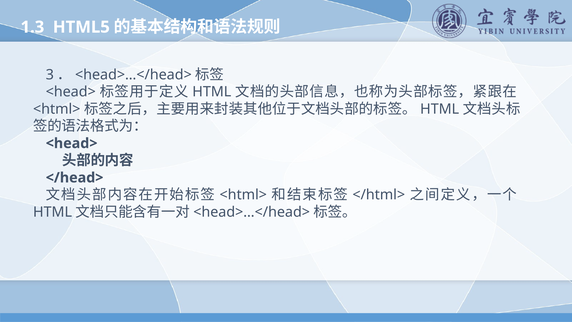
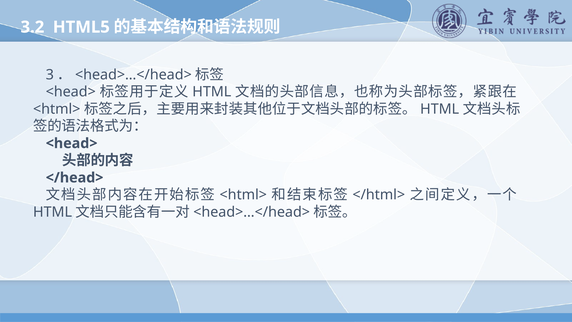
1.3: 1.3 -> 3.2 (32, 27)
